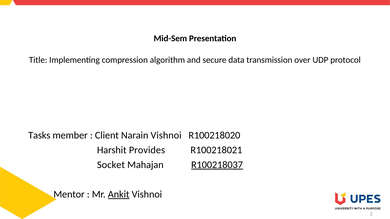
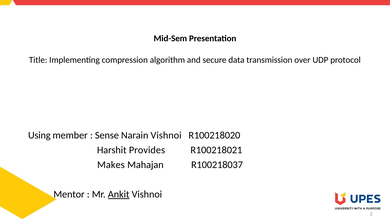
Tasks: Tasks -> Using (39, 135)
Client: Client -> Sense (107, 135)
Socket: Socket -> Makes (111, 165)
R100218037 underline: present -> none (217, 165)
